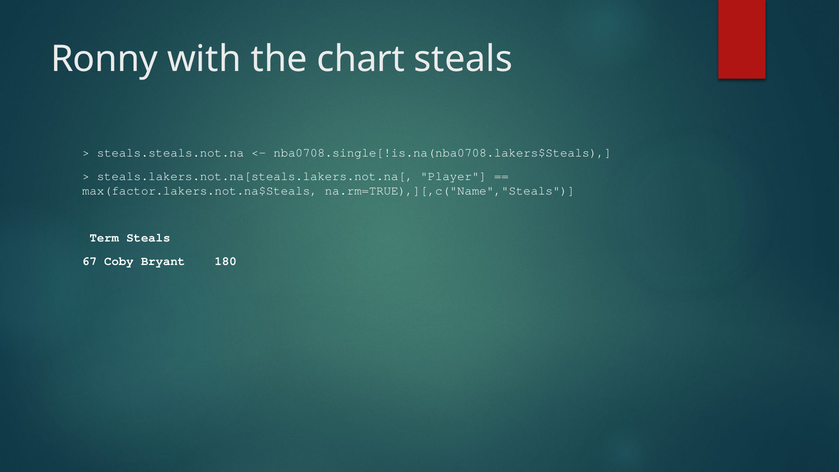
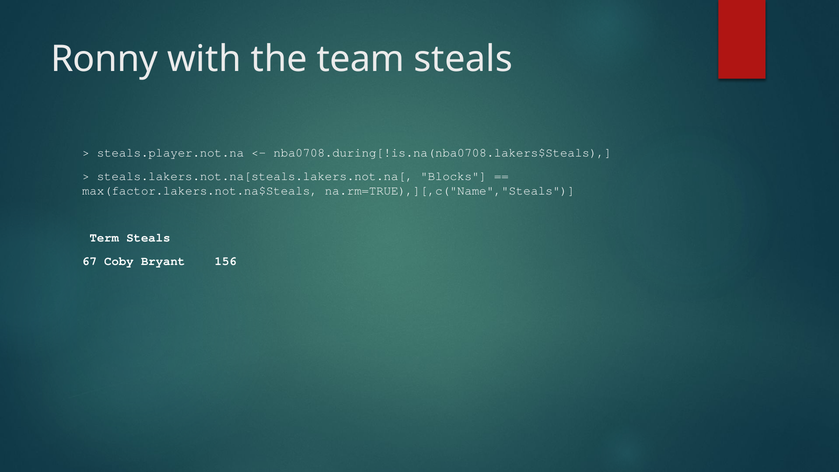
chart: chart -> team (361, 59)
steals.steals.not.na: steals.steals.not.na -> steals.player.not.na (170, 153)
nba0708.single[!is.na(nba0708.lakers$Steals: nba0708.single[!is.na(nba0708.lakers$Steals -> nba0708.during[!is.na(nba0708.lakers$Steals (443, 153)
Player: Player -> Blocks (454, 176)
180: 180 -> 156 (226, 261)
